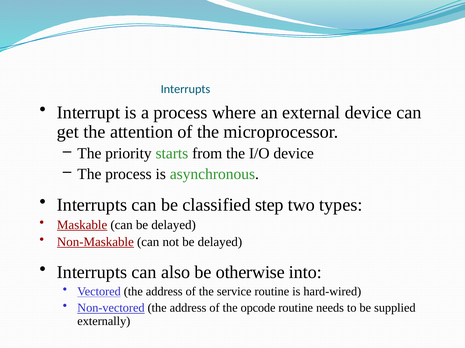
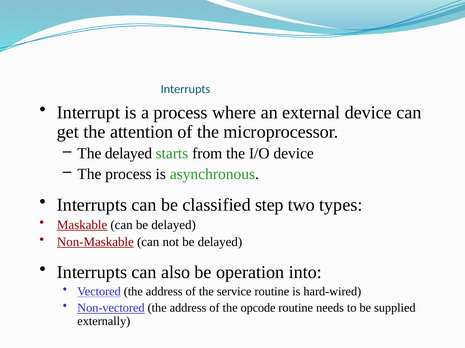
The priority: priority -> delayed (129, 154)
otherwise: otherwise -> operation (250, 273)
